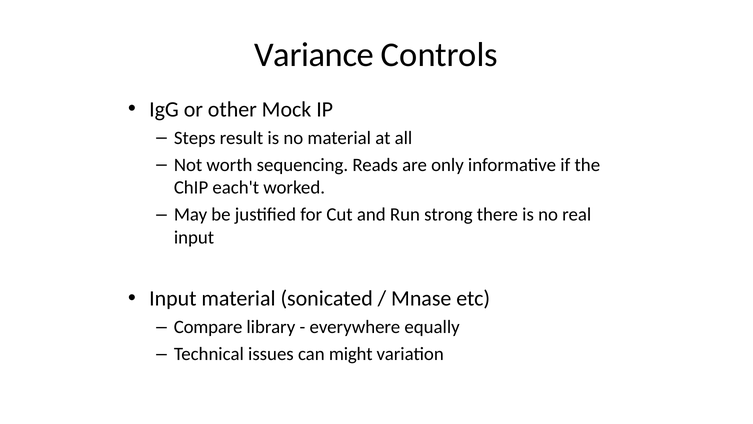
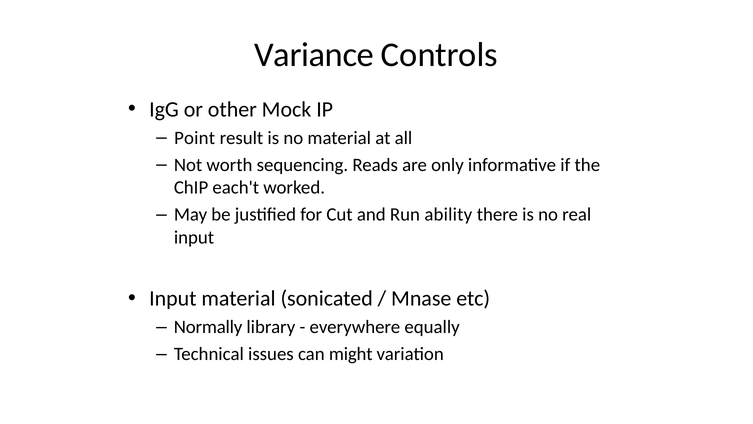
Steps: Steps -> Point (195, 138)
strong: strong -> ability (448, 214)
Compare: Compare -> Normally (208, 327)
